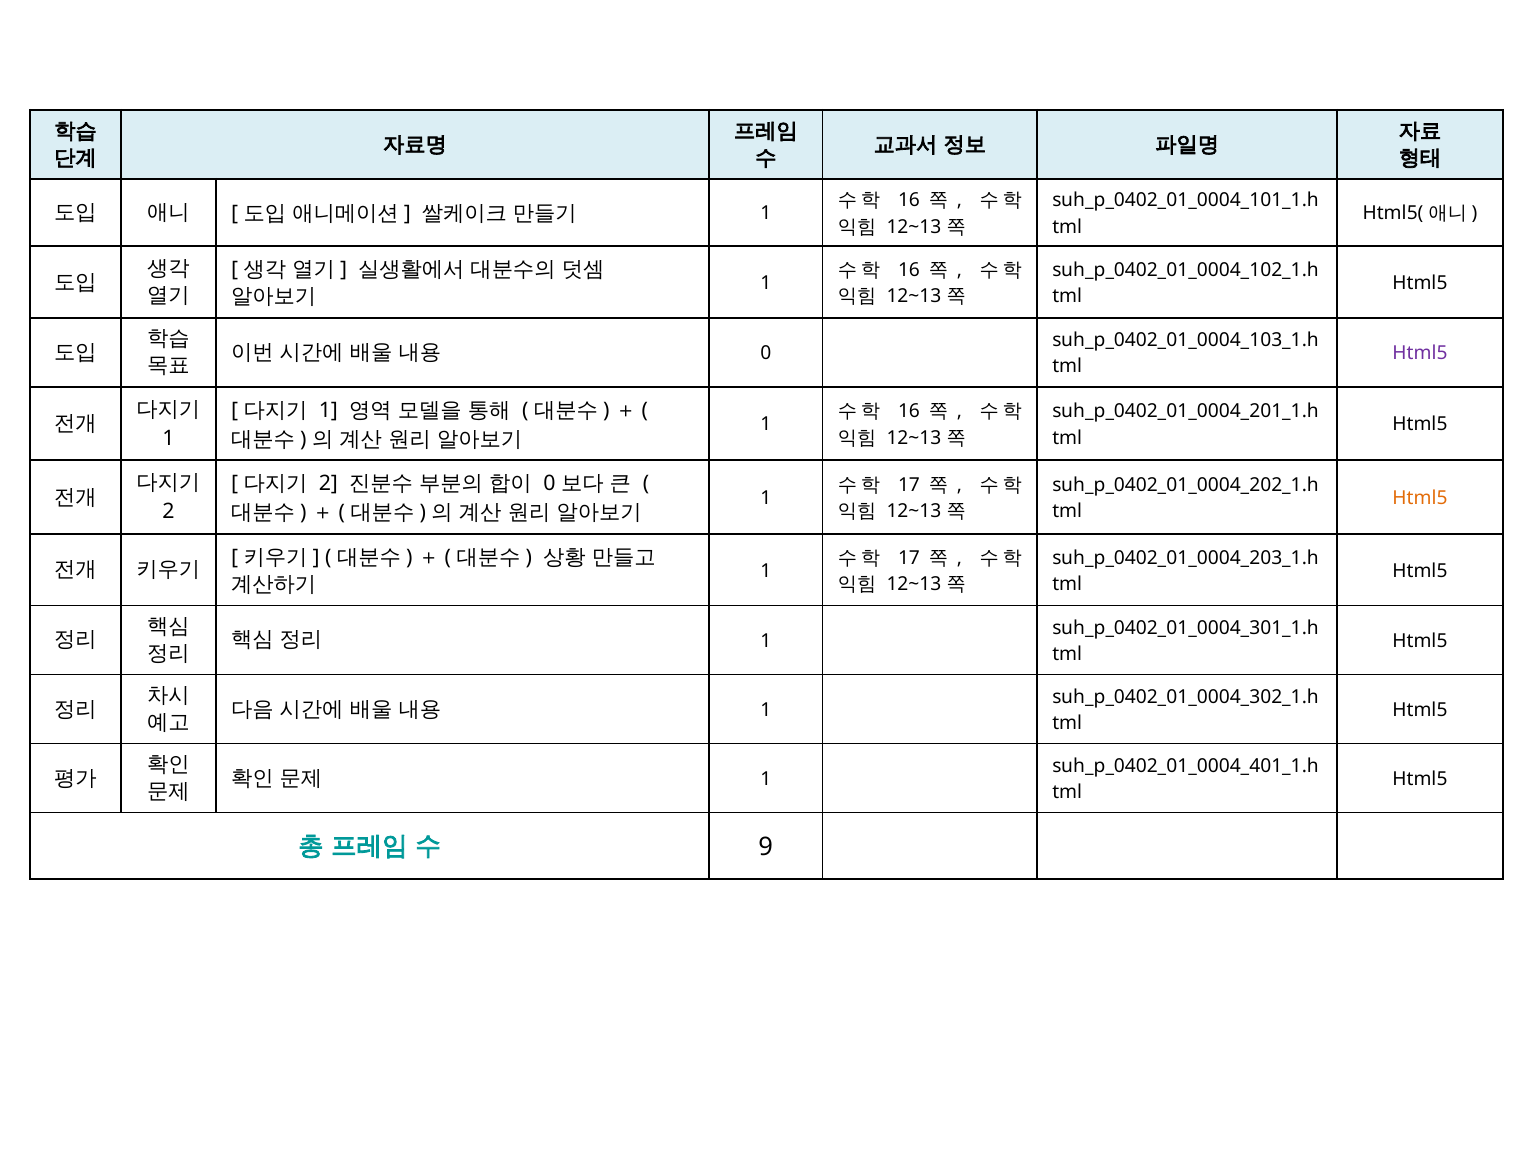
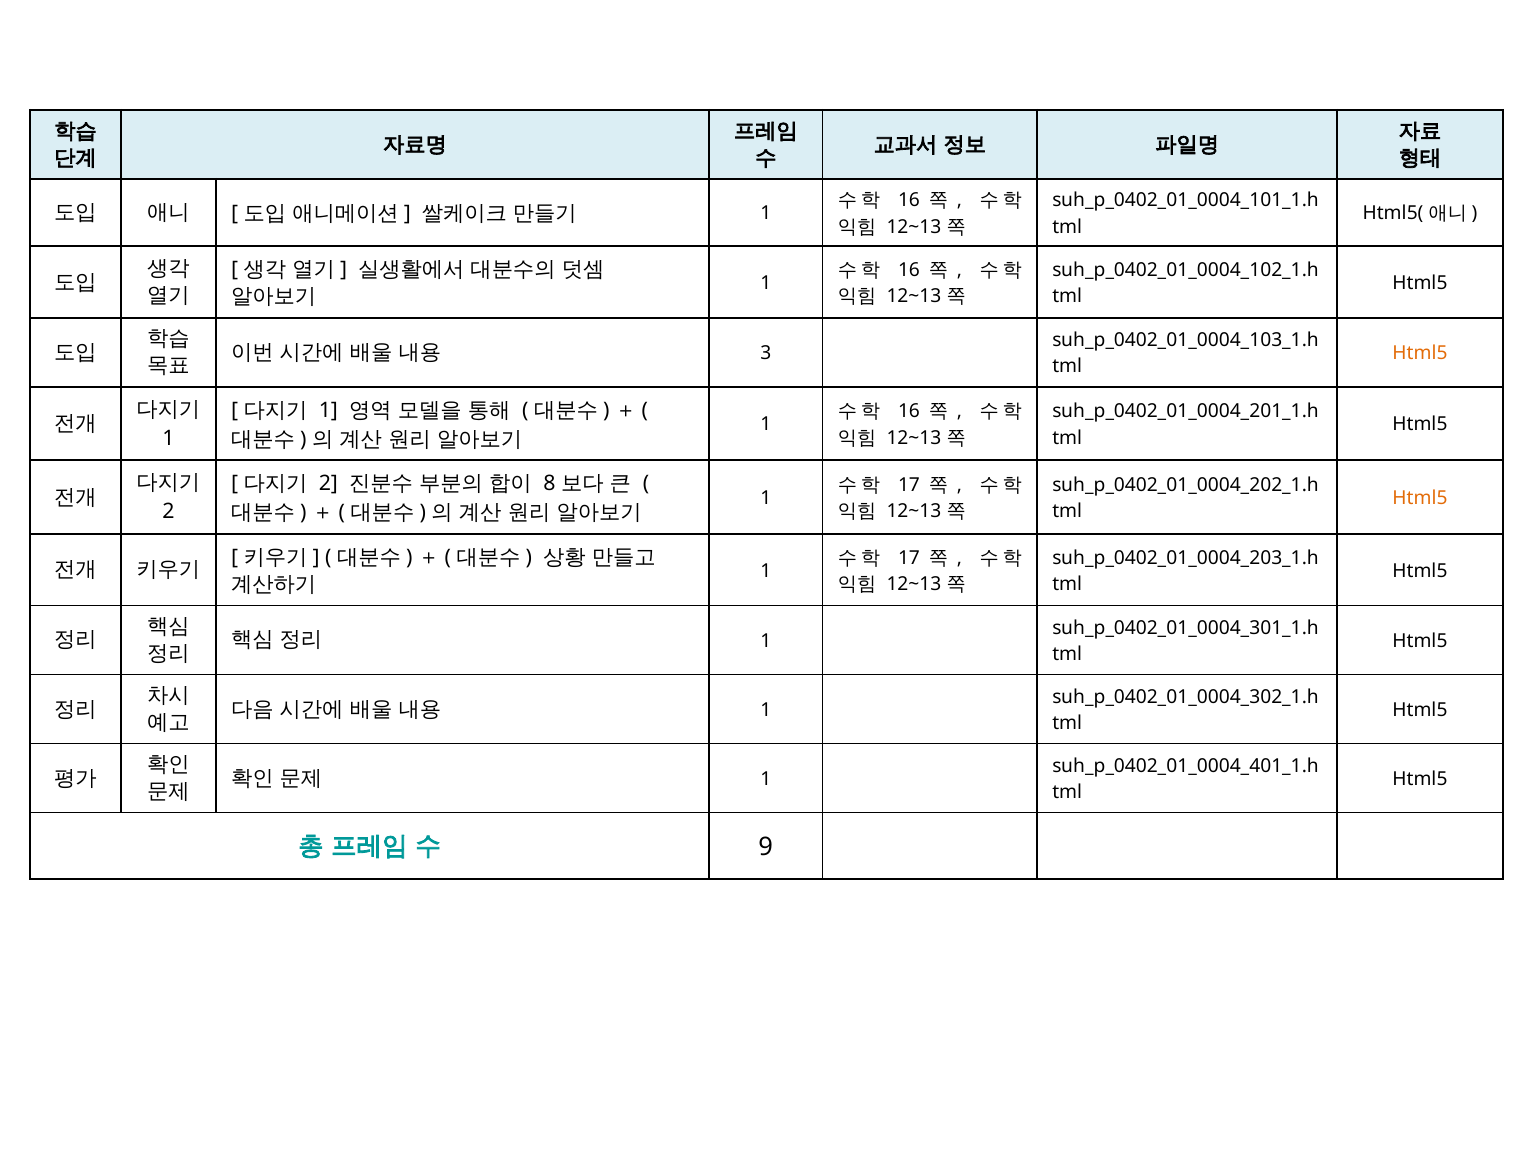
0: 0 -> 3 (766, 353)
Html5 colour: purple -> orange (1420, 353)
0: 0 -> 8 (549, 484)
